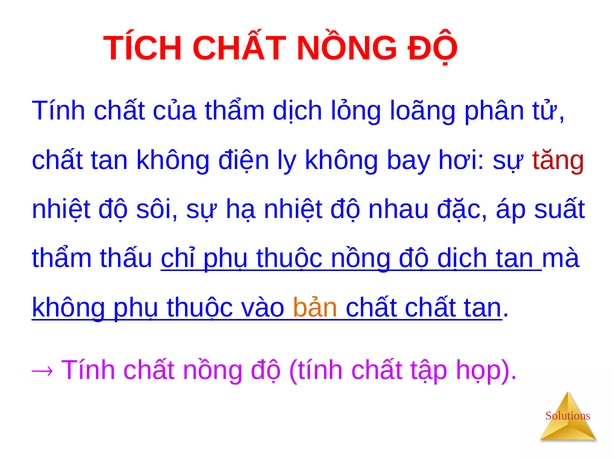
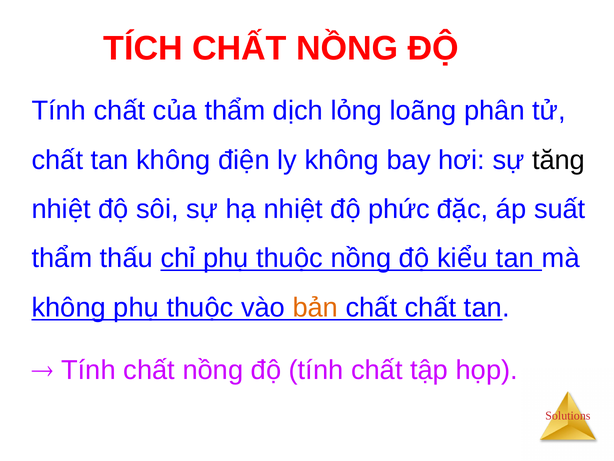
tăng colour: red -> black (559, 160)
nhau: nhau -> phức (399, 209)
độ dịch: dịch -> kiểu (462, 258)
